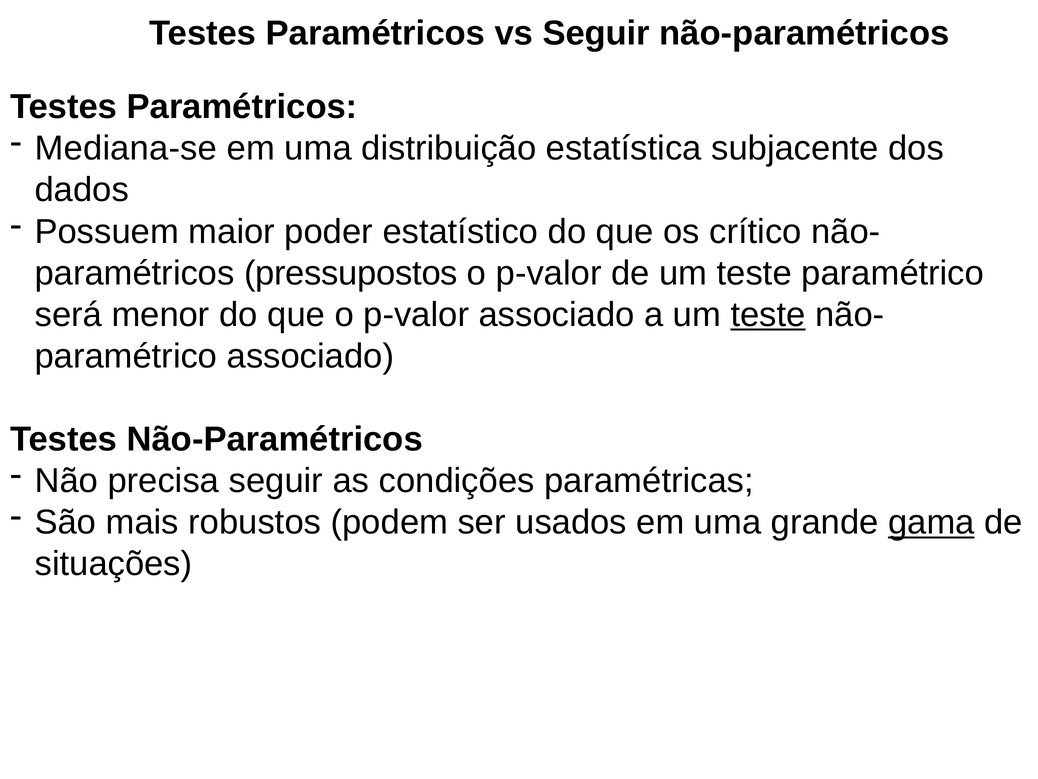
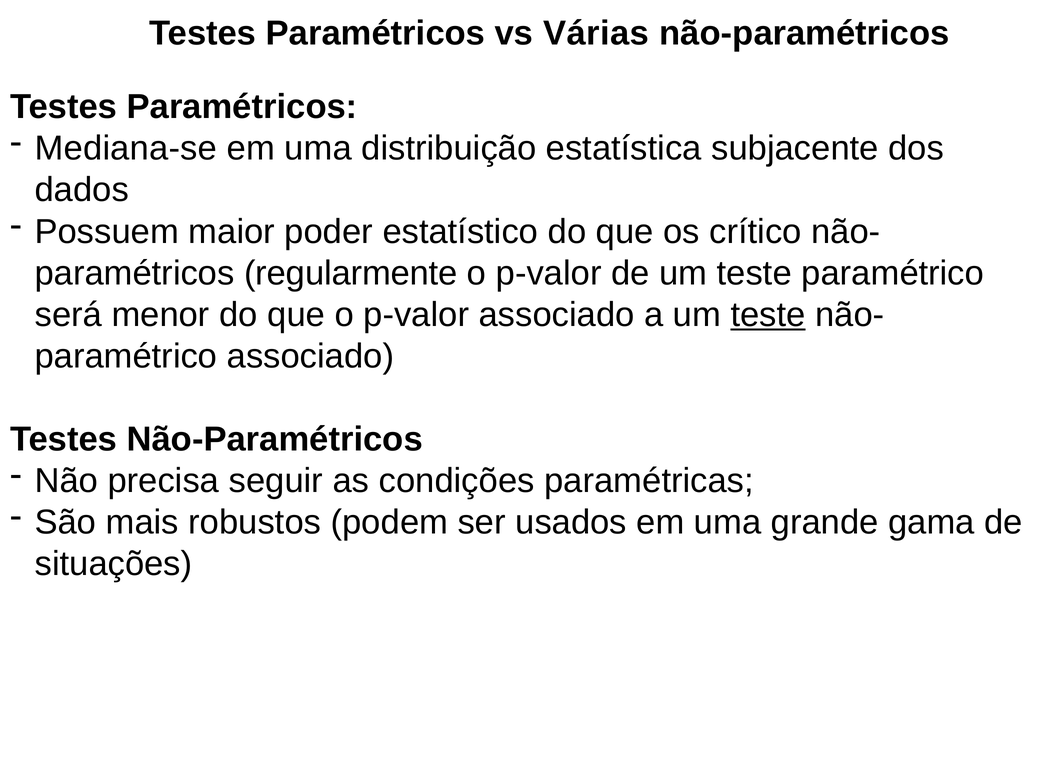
vs Seguir: Seguir -> Várias (596, 33)
pressupostos: pressupostos -> regularmente (351, 273)
gama underline: present -> none (931, 522)
